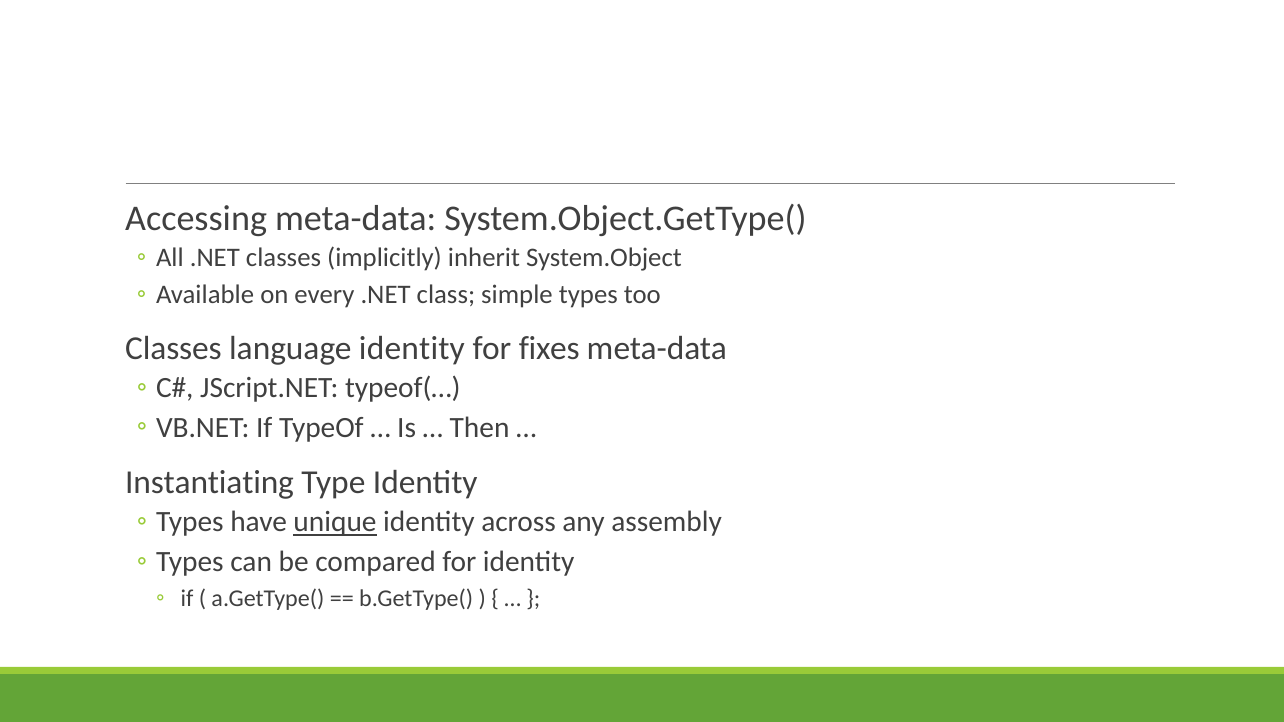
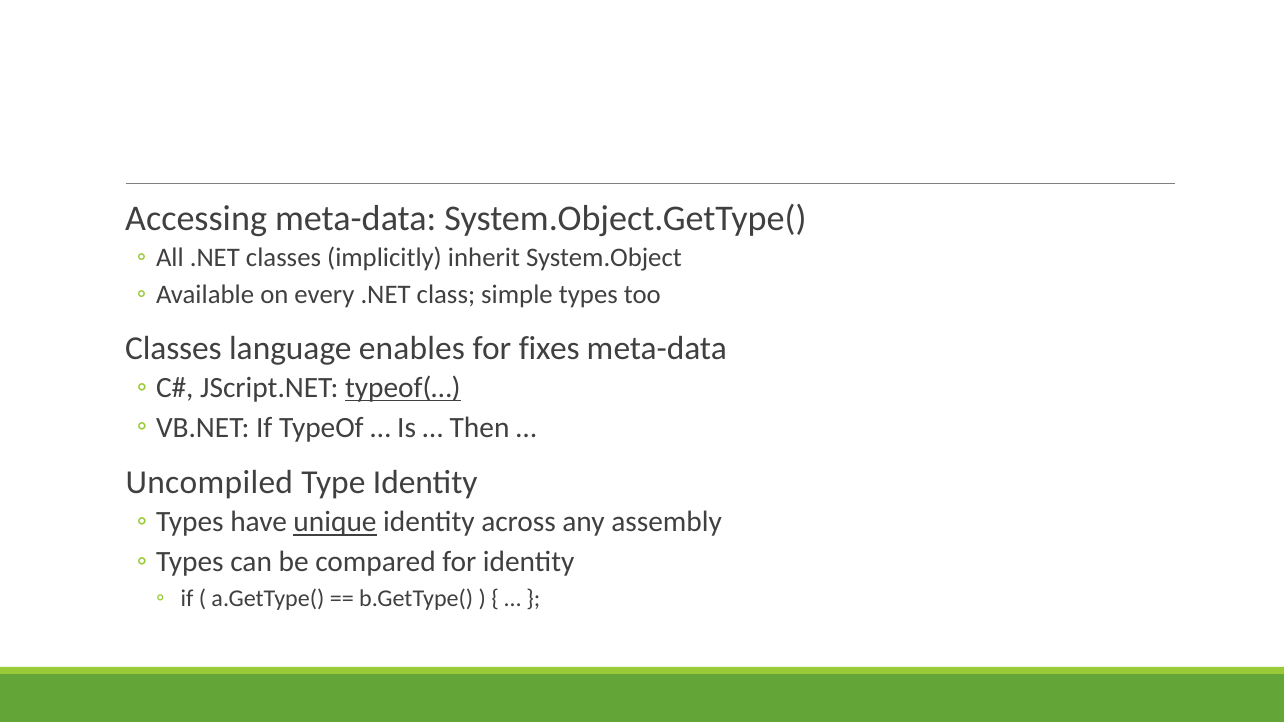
language identity: identity -> enables (412, 349)
typeof(… underline: none -> present (403, 388)
Instantiating: Instantiating -> Uncompiled (209, 483)
